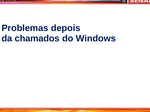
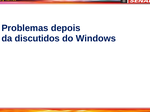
chamados: chamados -> discutidos (37, 39)
